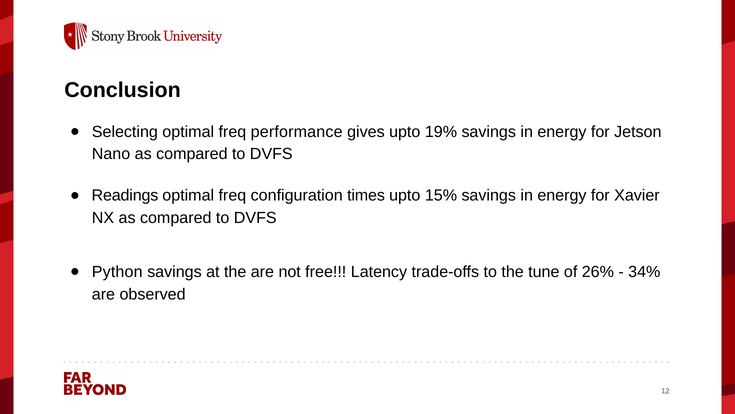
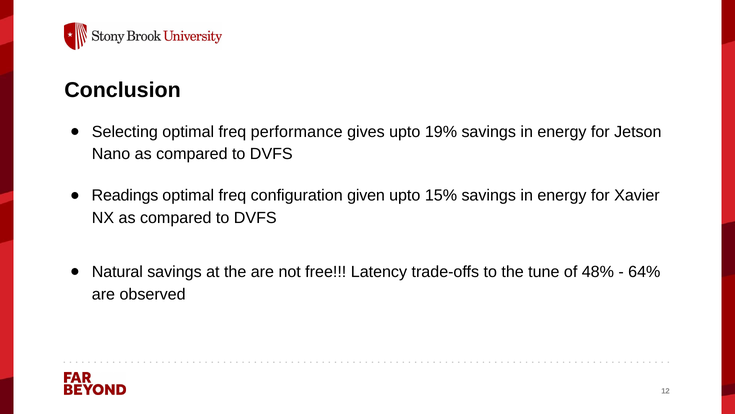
times: times -> given (366, 195)
Python: Python -> Natural (117, 272)
26%: 26% -> 48% (598, 272)
34%: 34% -> 64% (644, 272)
